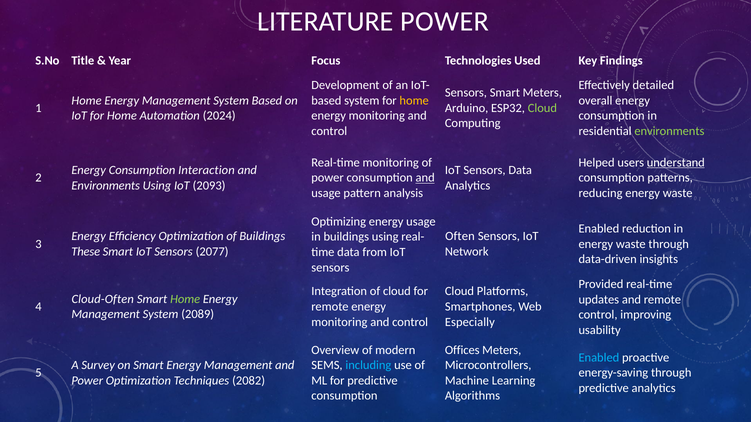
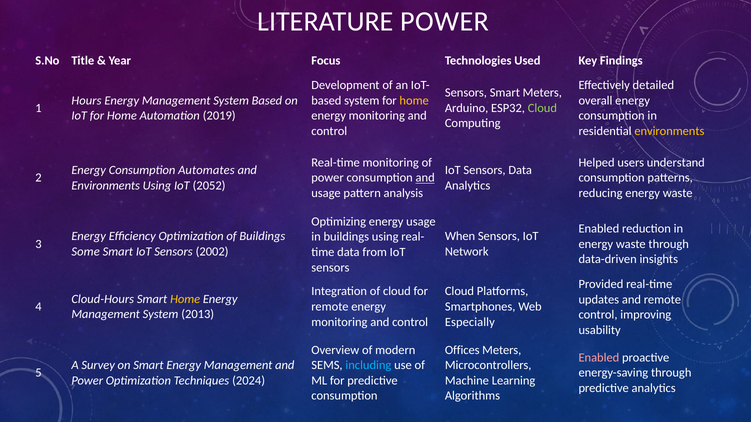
Home: Home -> Hours (87, 101)
2024: 2024 -> 2019 (219, 116)
environments colour: light green -> yellow (669, 131)
understand underline: present -> none (676, 163)
Interaction: Interaction -> Automates (206, 170)
2093: 2093 -> 2052 (209, 186)
Often: Often -> When (460, 237)
These: These -> Some (86, 252)
2077: 2077 -> 2002 (212, 252)
Cloud-Often: Cloud-Often -> Cloud-Hours (103, 299)
Home colour: light green -> yellow (185, 299)
2089: 2089 -> 2013 (198, 315)
Enabled colour: light blue -> pink (599, 358)
2082: 2082 -> 2024 (249, 381)
